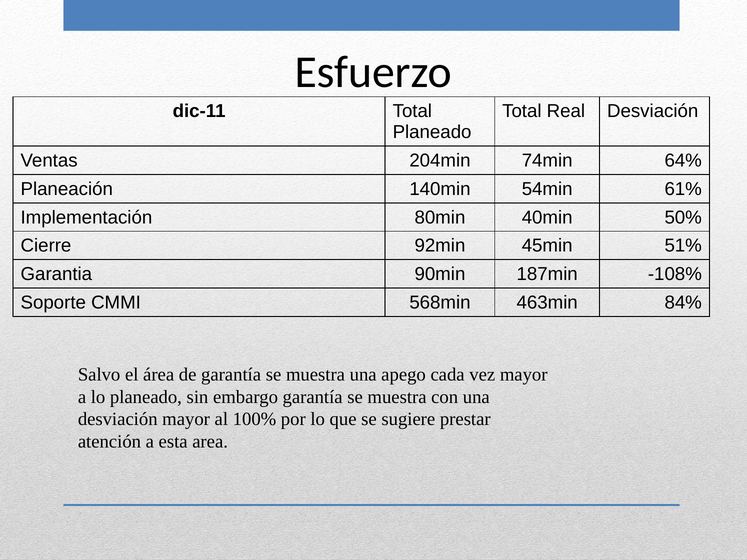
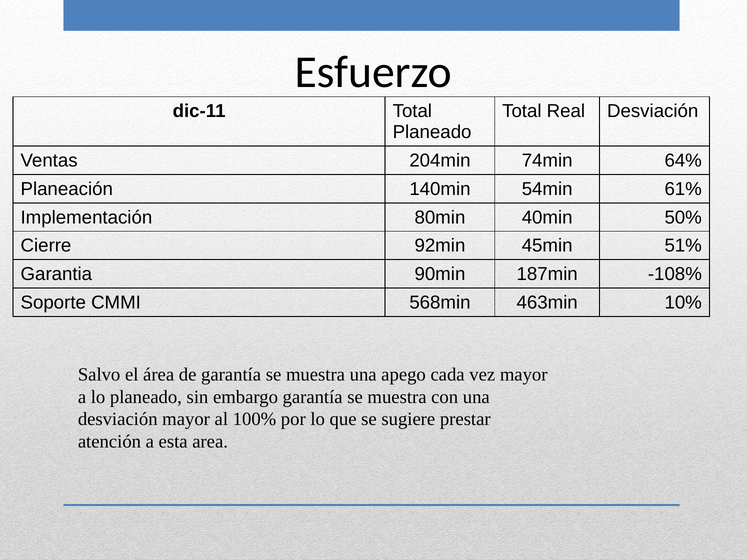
84%: 84% -> 10% (683, 303)
